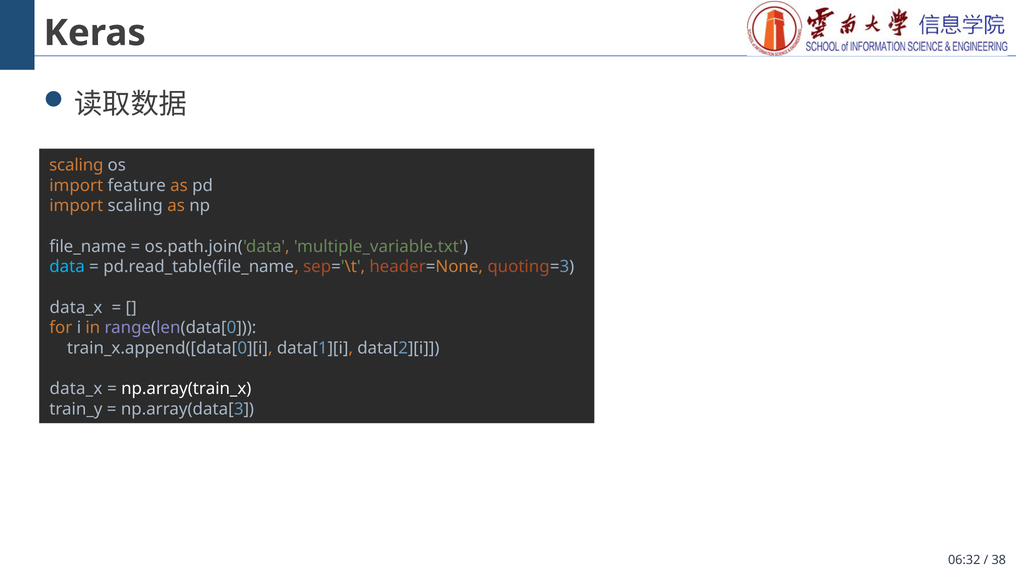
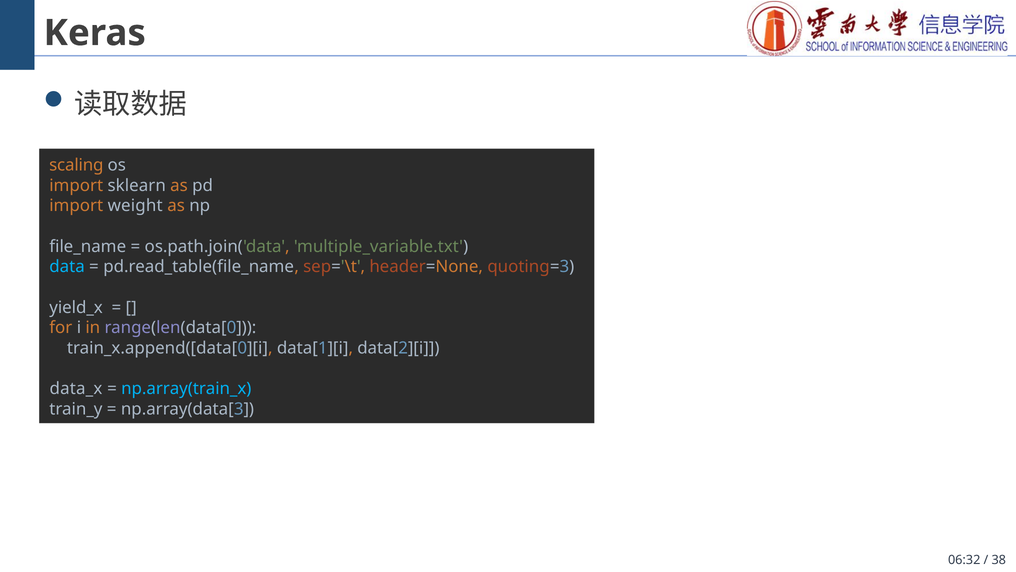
feature: feature -> sklearn (137, 185)
import scaling: scaling -> weight (135, 206)
data_x: data_x -> yield_x (76, 307)
np.array(train_x colour: white -> light blue (186, 388)
